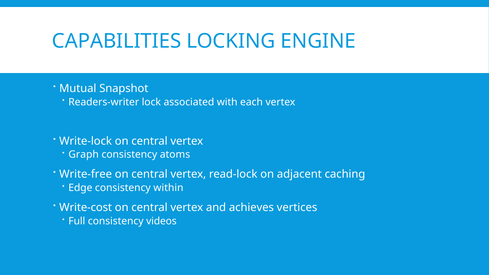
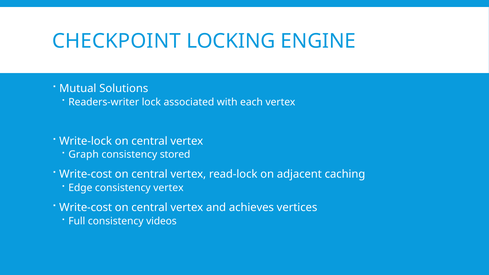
CAPABILITIES: CAPABILITIES -> CHECKPOINT (116, 41)
Snapshot: Snapshot -> Solutions (124, 88)
atoms: atoms -> stored (175, 155)
Write-free: Write-free -> Write-cost (86, 174)
consistency within: within -> vertex (168, 188)
